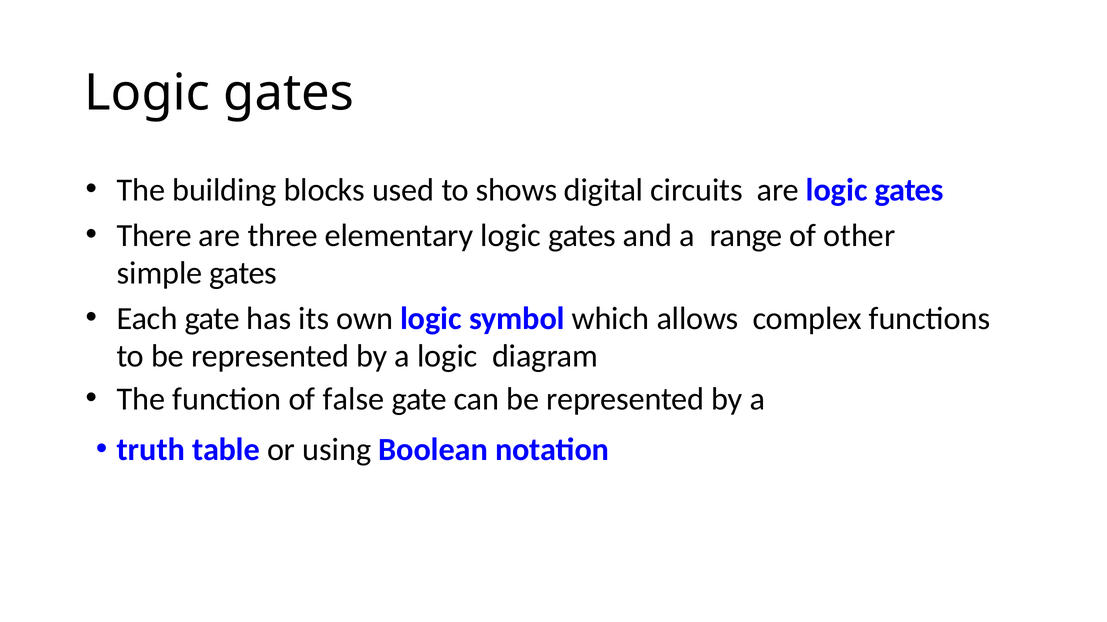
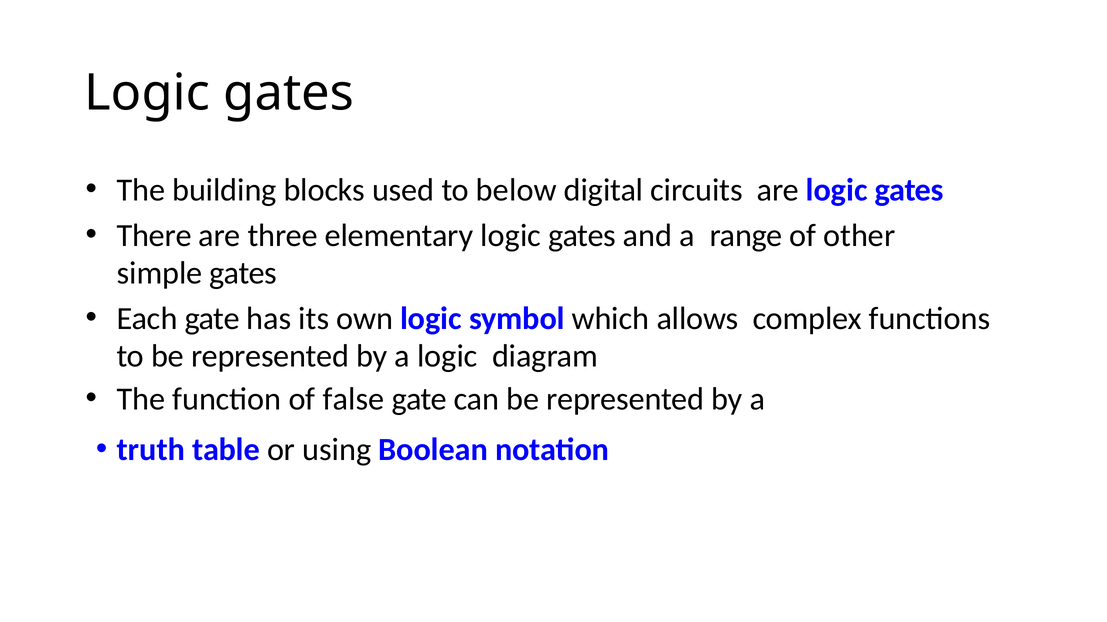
shows: shows -> below (516, 190)
